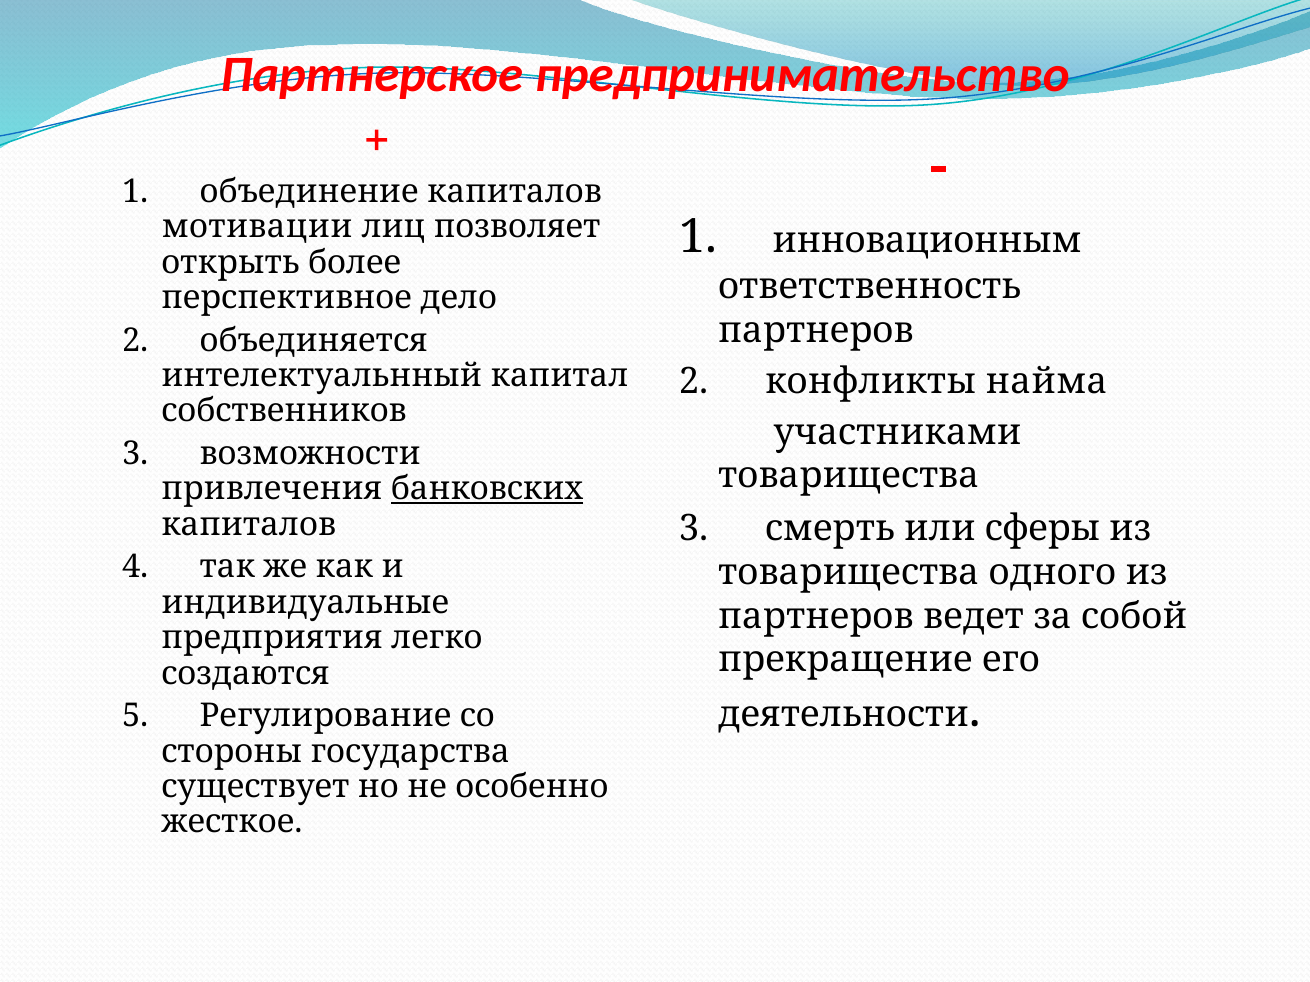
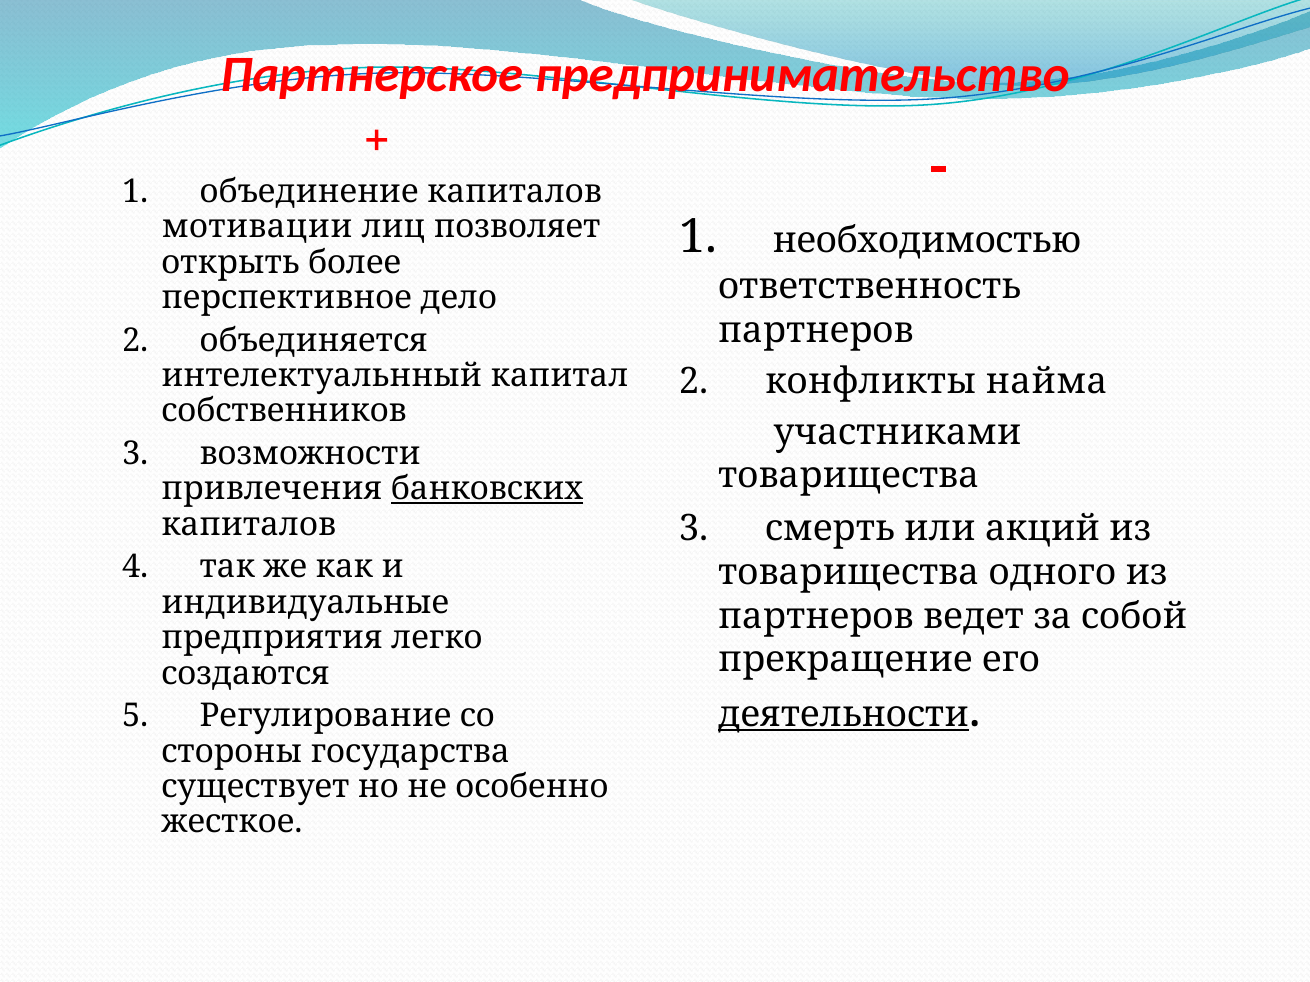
инновационным: инновационным -> необходимостью (927, 241)
сферы: сферы -> акций (1042, 529)
деятельности underline: none -> present (843, 715)
